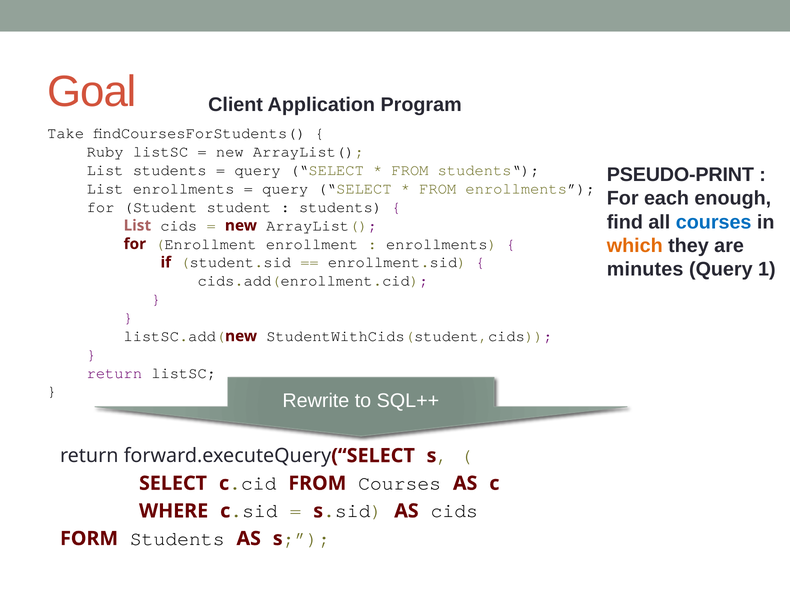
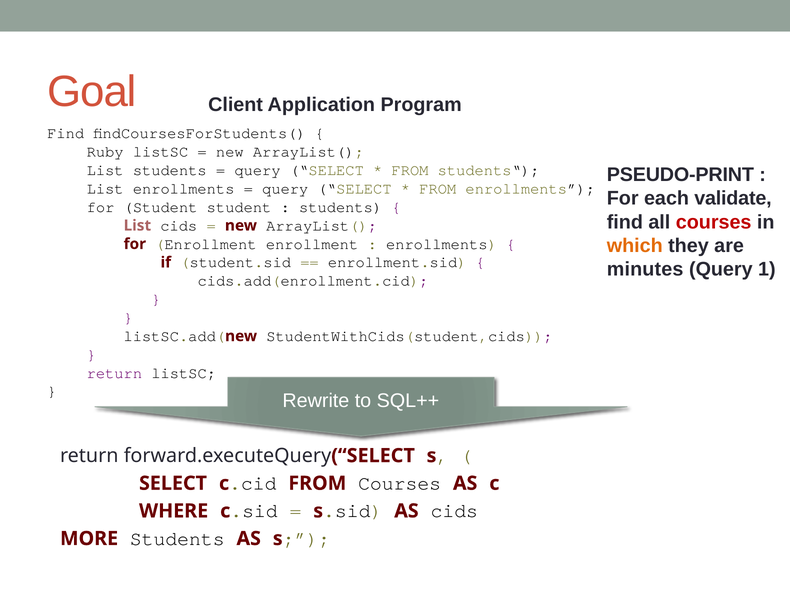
Take: Take -> Find (66, 133)
enough: enough -> validate (733, 199)
courses colour: blue -> red (714, 222)
FORM: FORM -> MORE (89, 539)
